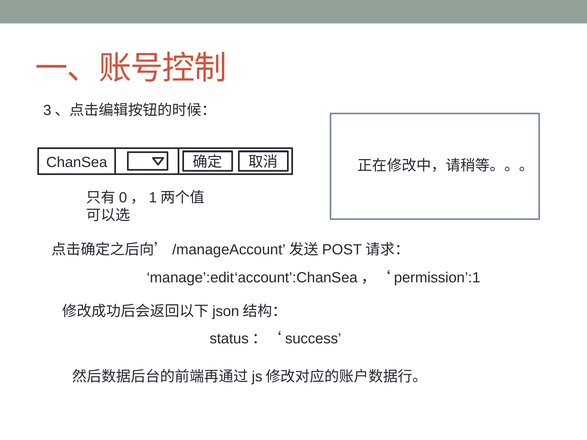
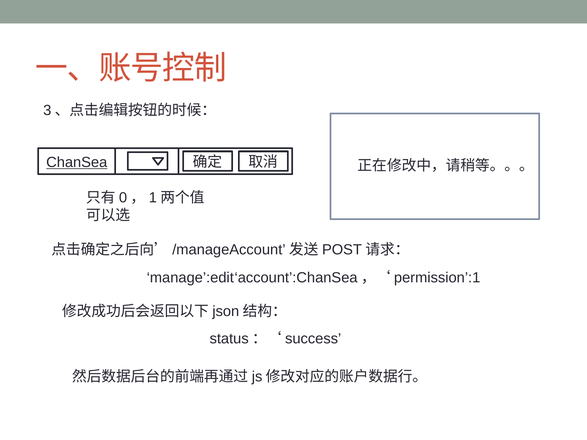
ChanSea underline: none -> present (77, 162)
